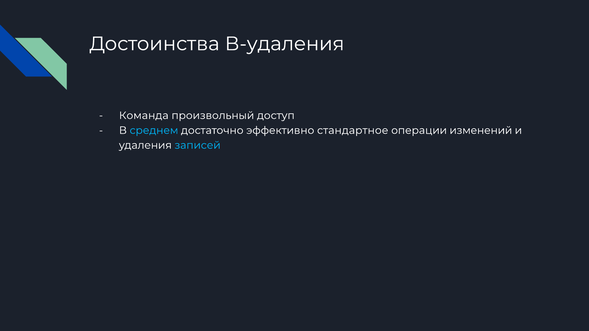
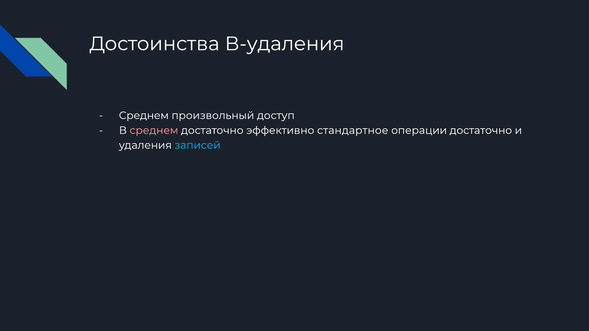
Команда: Команда -> Среднем (144, 116)
среднем colour: light blue -> pink (154, 130)
операции изменений: изменений -> достаточно (481, 130)
